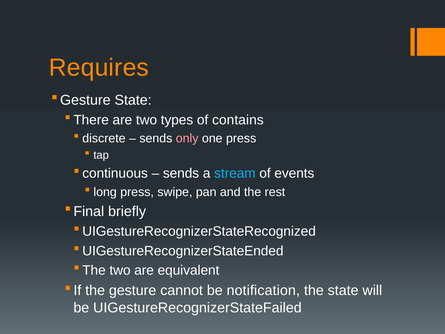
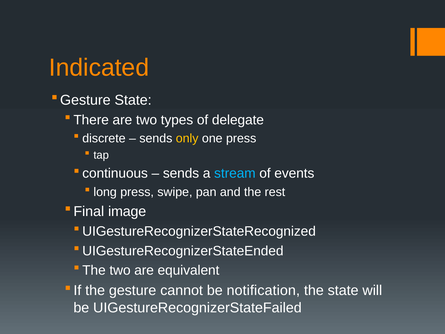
Requires: Requires -> Indicated (99, 67)
contains: contains -> delegate (238, 120)
only colour: pink -> yellow (187, 138)
briefly: briefly -> image (127, 211)
